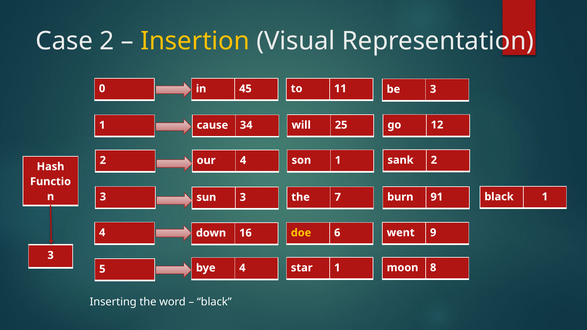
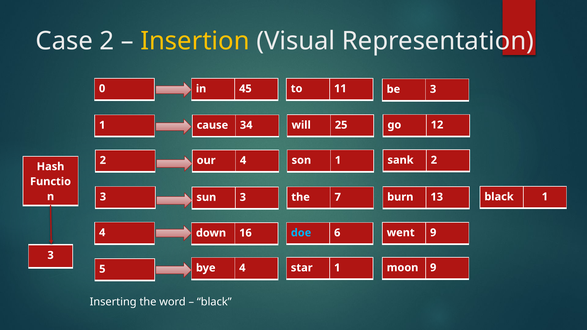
91: 91 -> 13 (437, 197)
doe colour: yellow -> light blue (301, 233)
moon 8: 8 -> 9 (433, 268)
